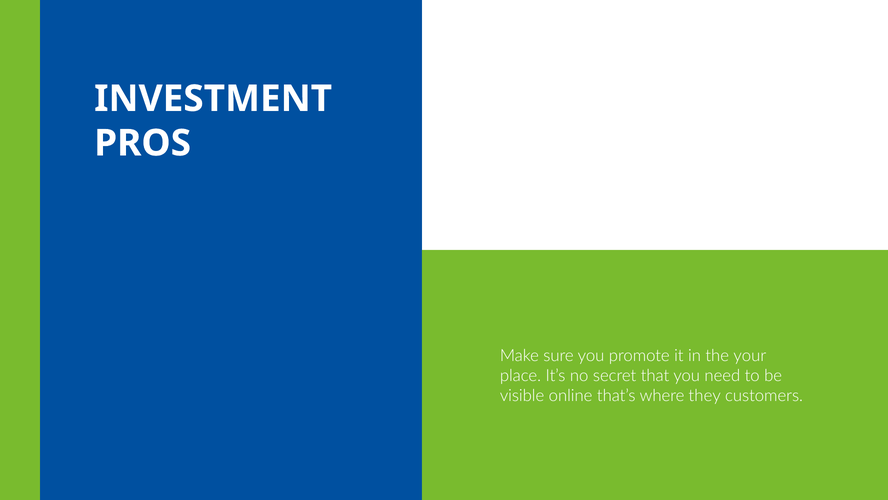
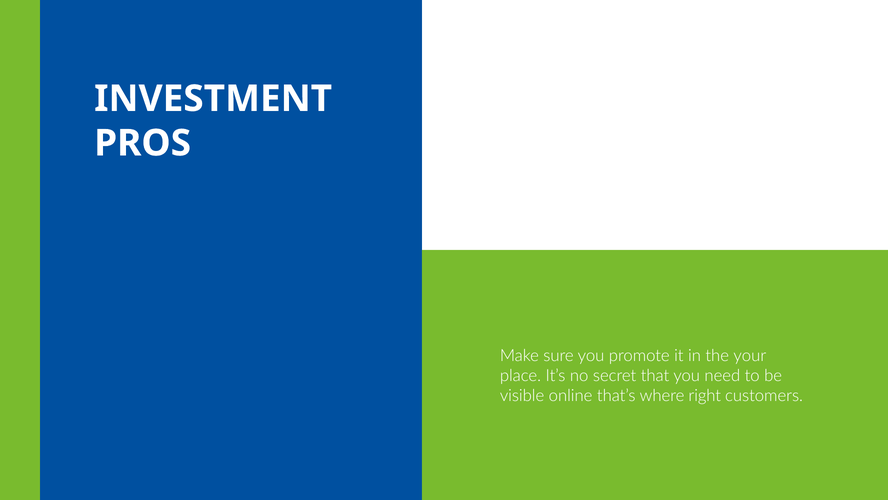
they: they -> right (705, 396)
